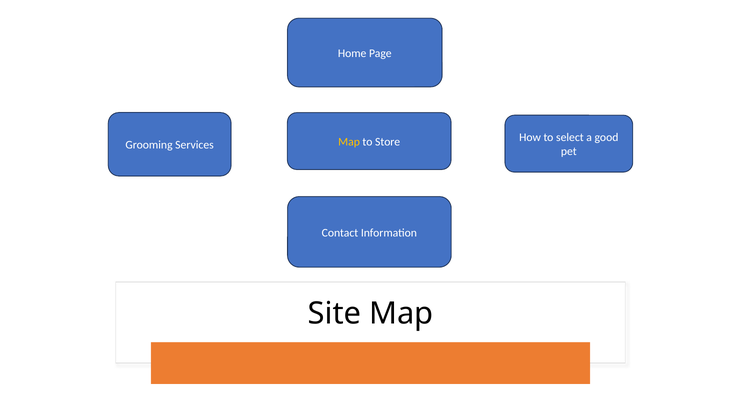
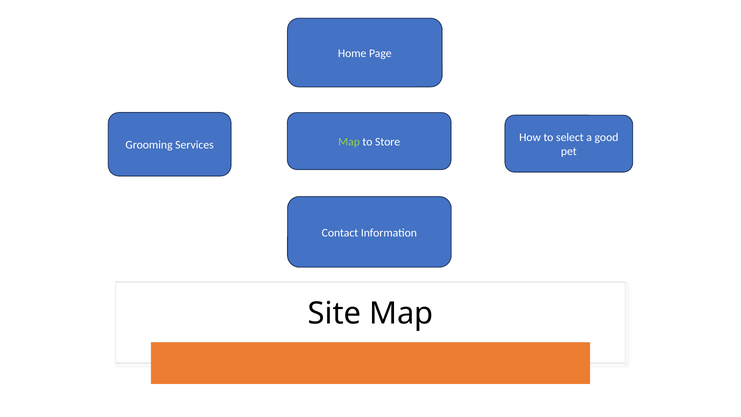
Map colour: yellow -> light green (349, 142)
